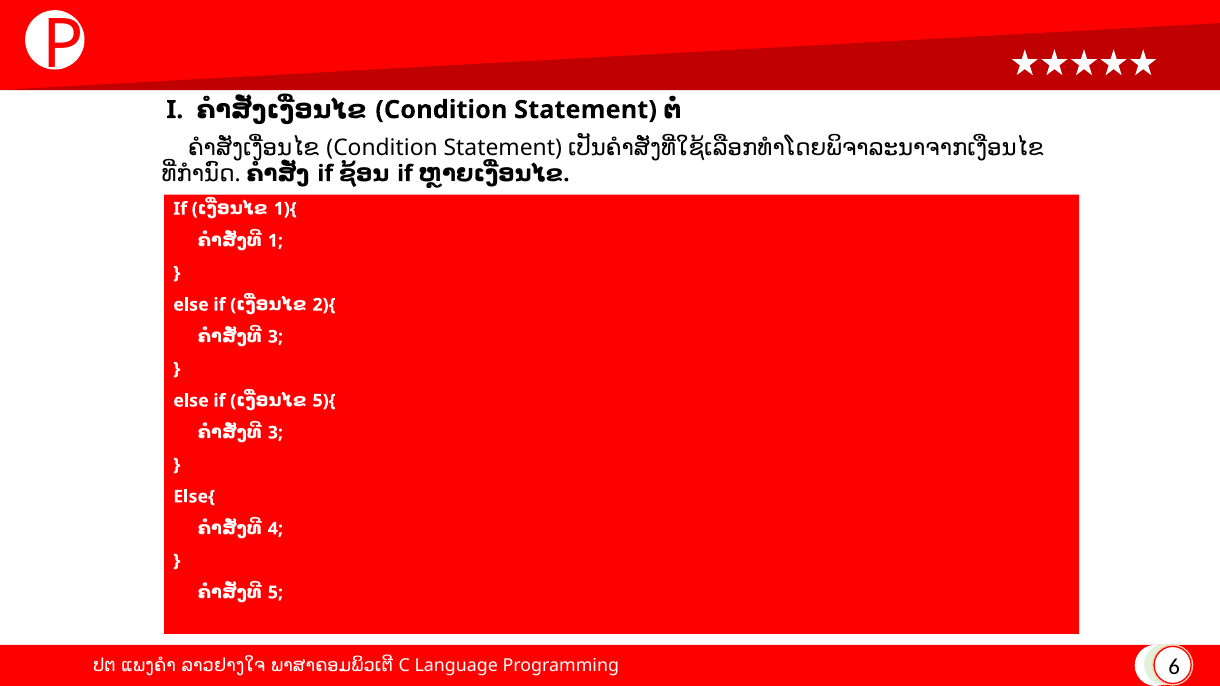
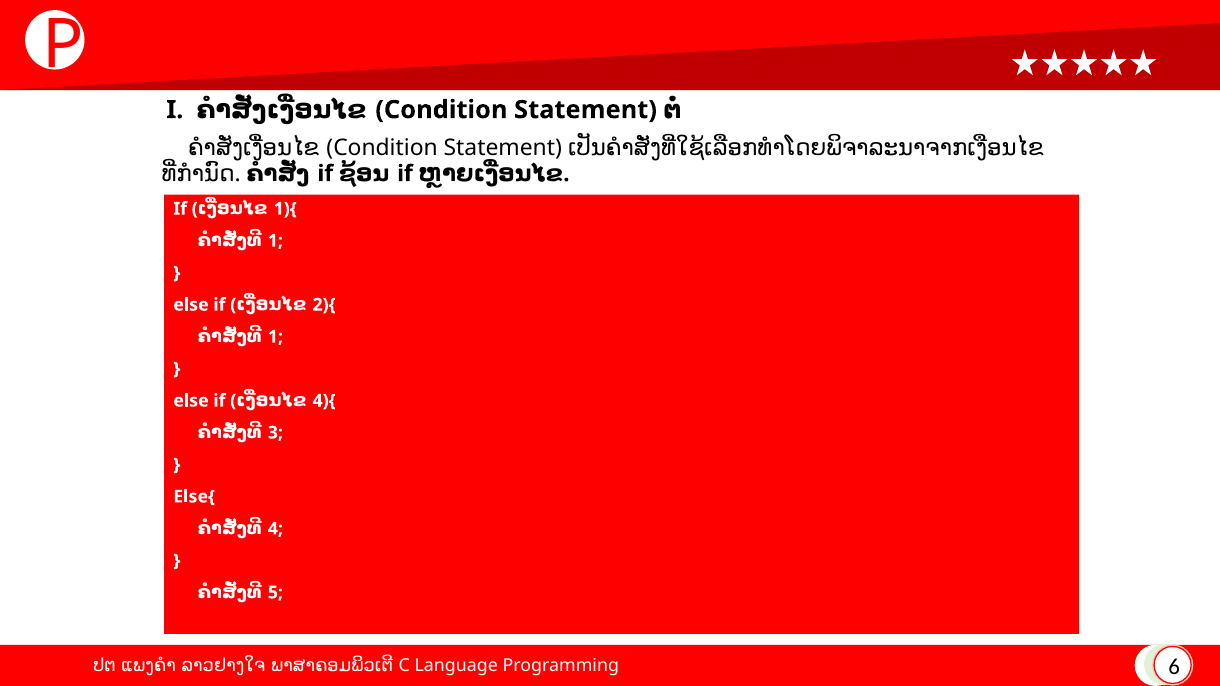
3: 3 -> 1 (275, 337)
5){: 5){ -> 4){ (324, 401)
